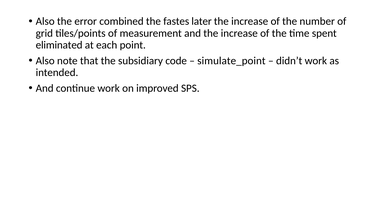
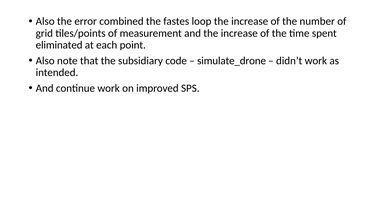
later: later -> loop (202, 21)
simulate_point: simulate_point -> simulate_drone (232, 61)
